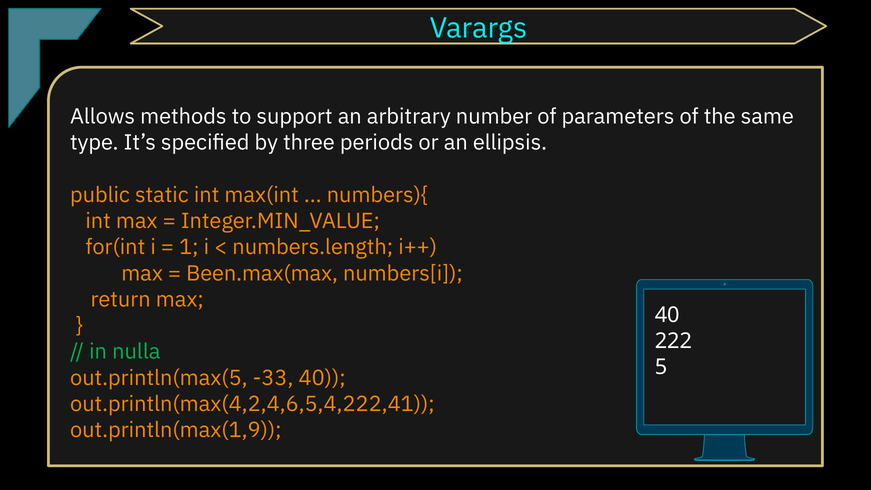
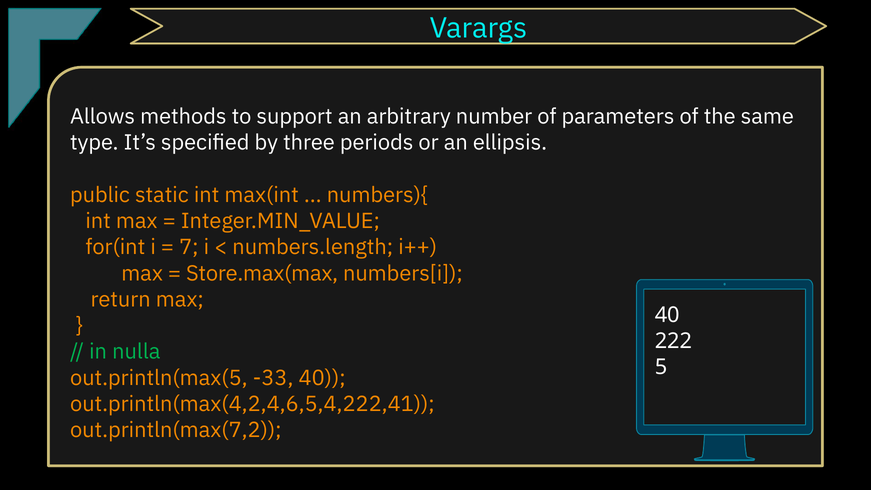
1: 1 -> 7 (189, 247)
Been.max(max: Been.max(max -> Store.max(max (262, 273)
out.println(max(1,9: out.println(max(1,9 -> out.println(max(7,2 (176, 430)
